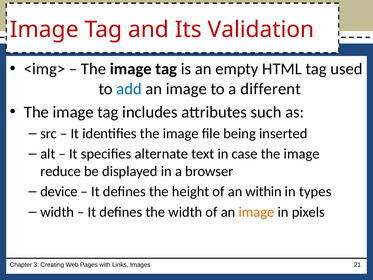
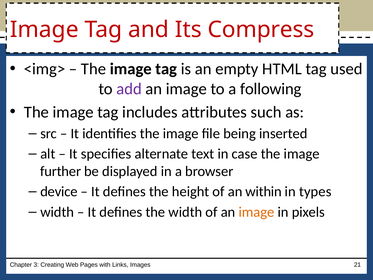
Validation: Validation -> Compress (261, 30)
add colour: blue -> purple (129, 89)
different: different -> following (271, 89)
reduce: reduce -> further (61, 171)
